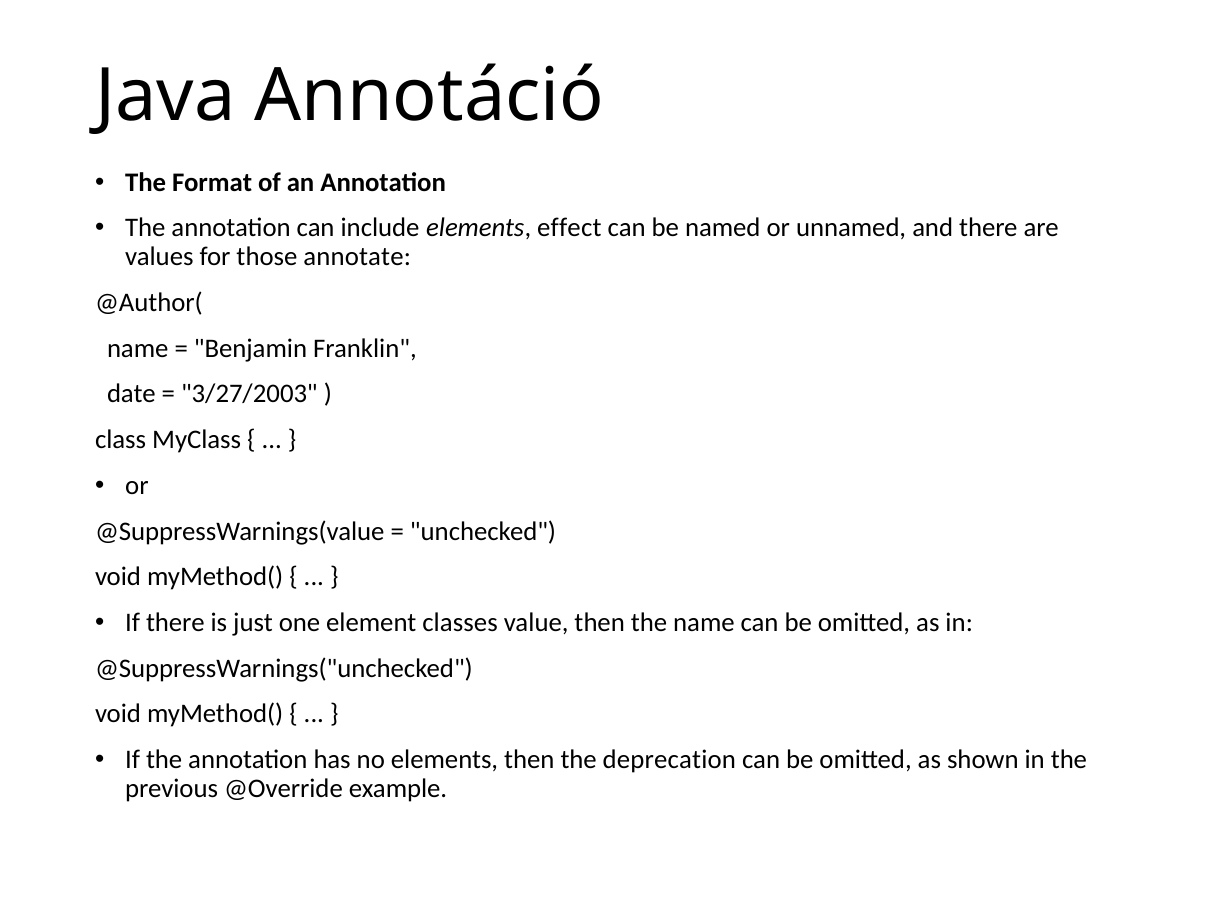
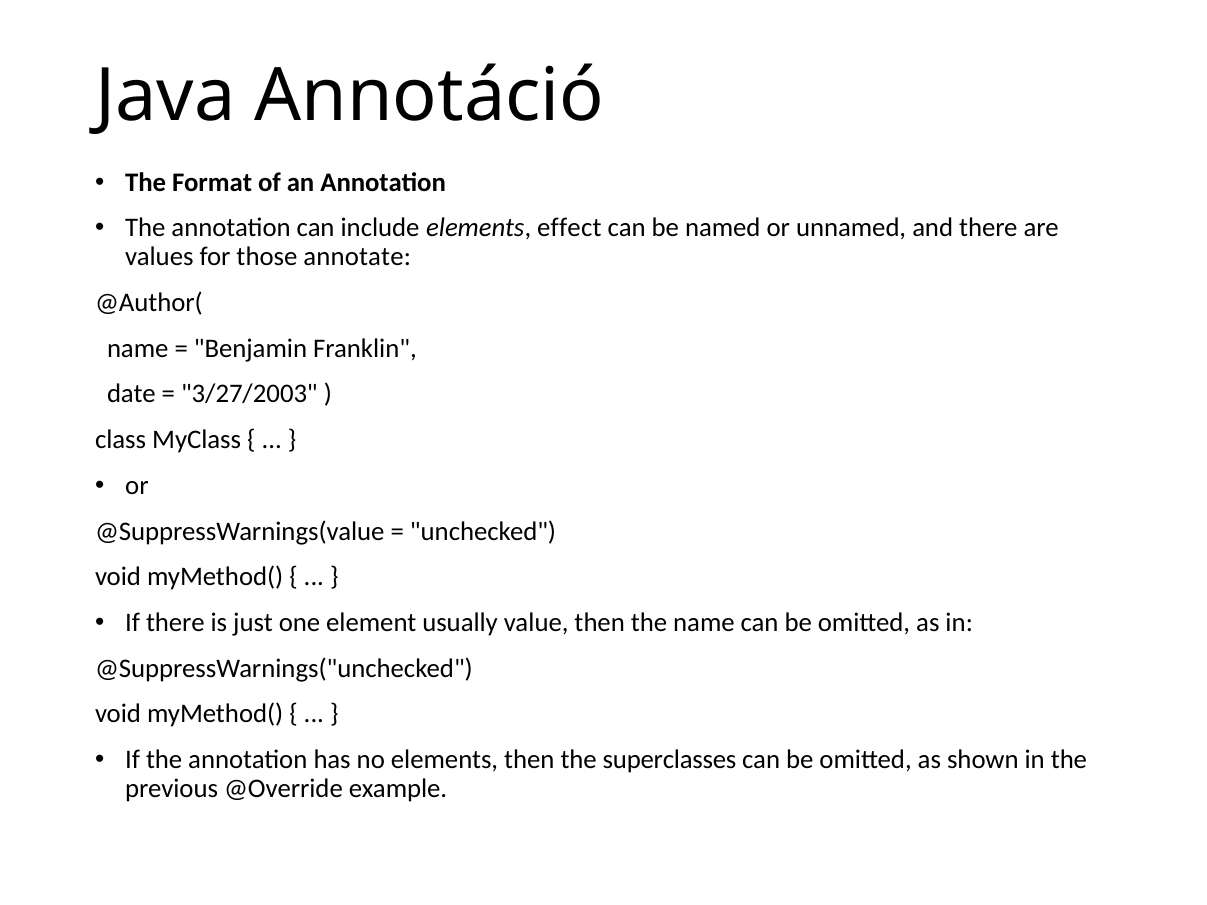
classes: classes -> usually (460, 623)
deprecation: deprecation -> superclasses (670, 760)
